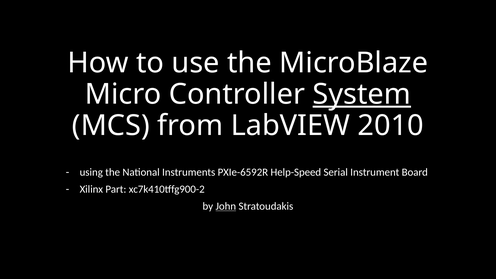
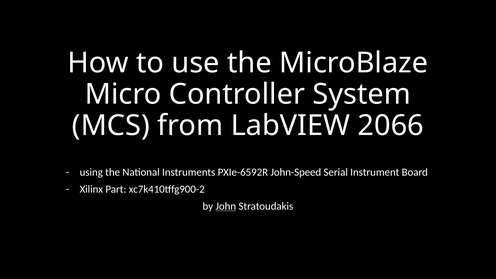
System underline: present -> none (362, 94)
2010: 2010 -> 2066 (391, 125)
Help-Speed: Help-Speed -> John-Speed (296, 172)
